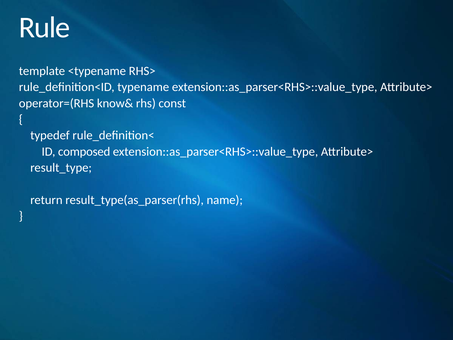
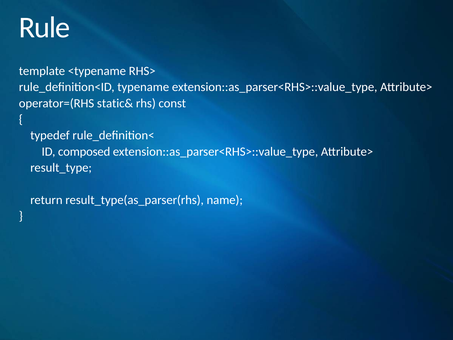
know&: know& -> static& (115, 103)
